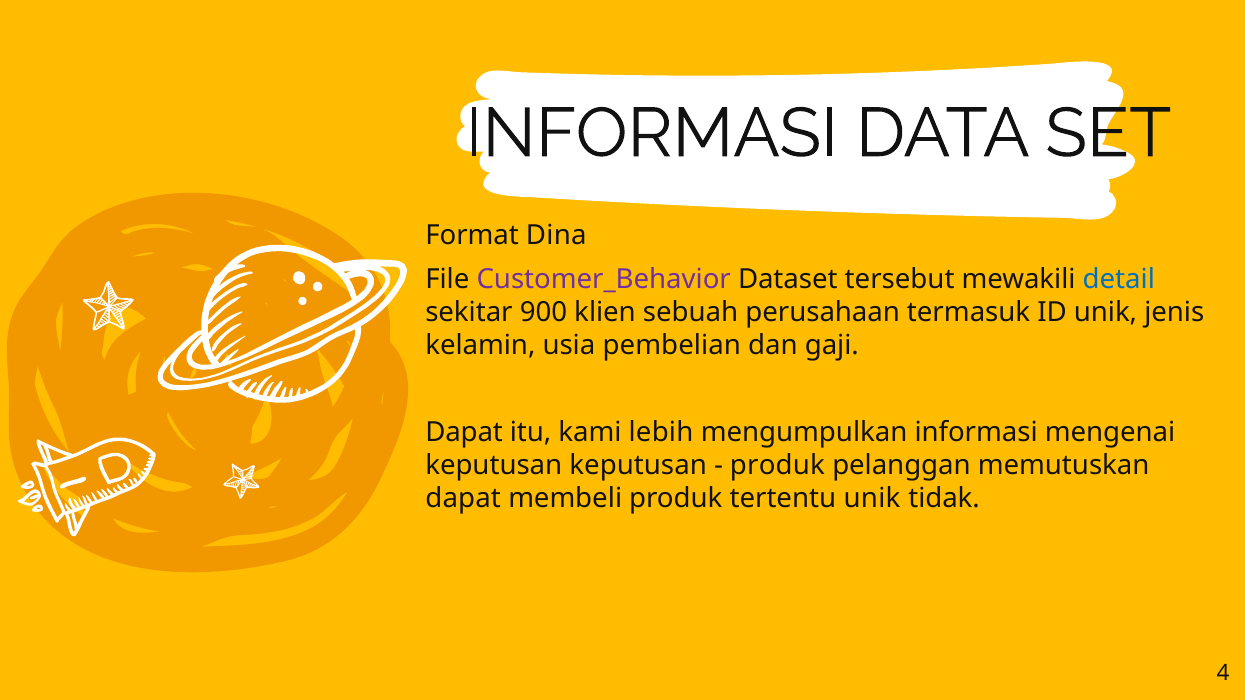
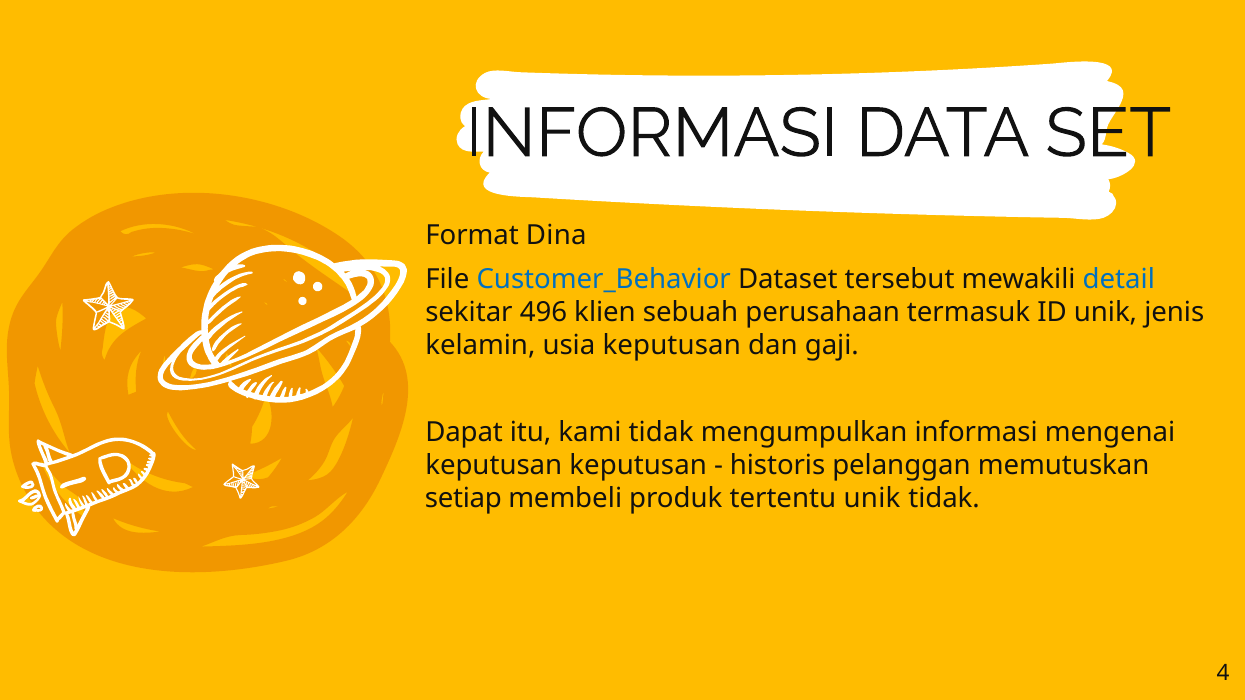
Customer_Behavior colour: purple -> blue (604, 279)
900: 900 -> 496 (544, 312)
usia pembelian: pembelian -> keputusan (672, 345)
kami lebih: lebih -> tidak (661, 433)
produk: produk -> historis (778, 466)
dapat: dapat -> setiap (463, 499)
